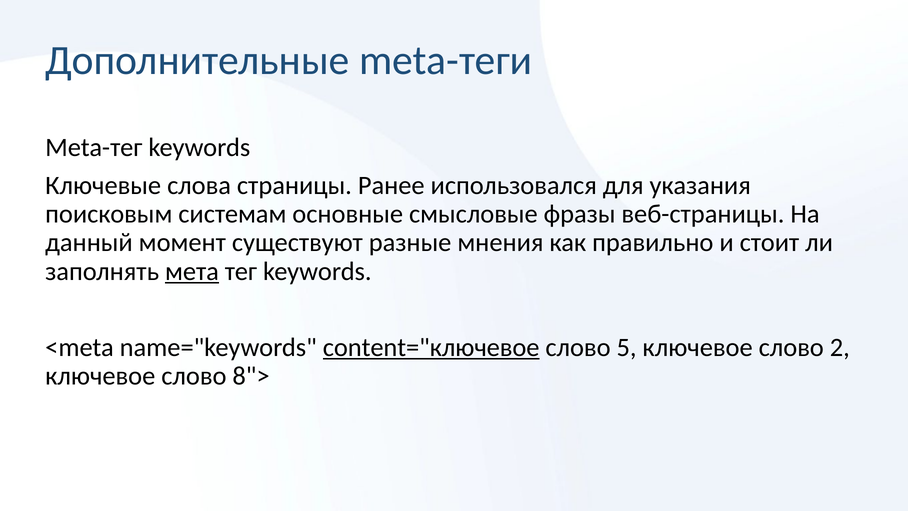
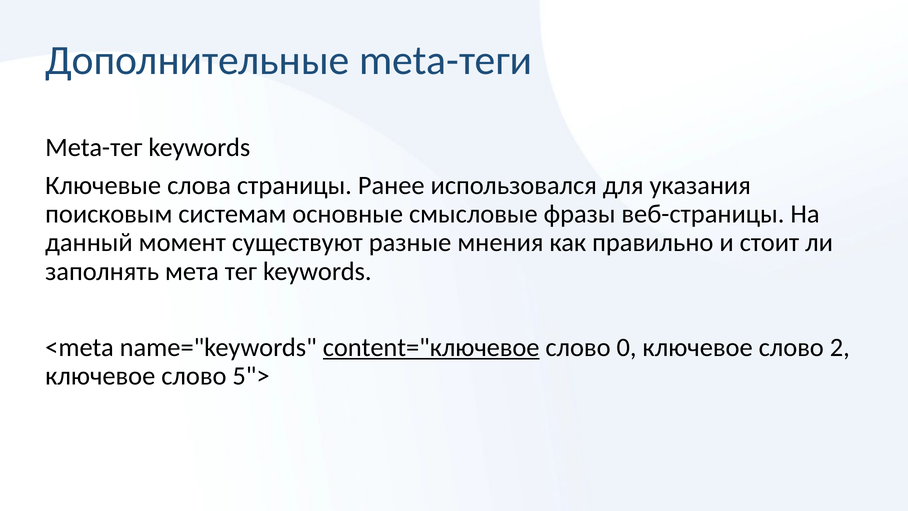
мета underline: present -> none (192, 271)
5: 5 -> 0 (627, 347)
8">: 8"> -> 5"> (251, 376)
